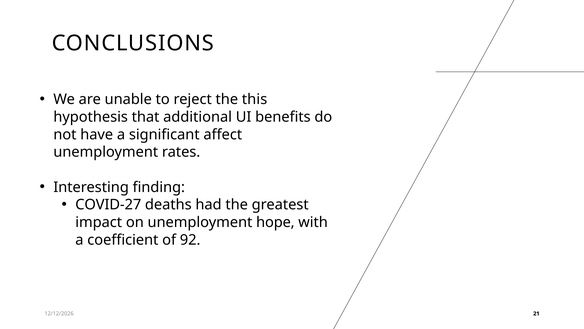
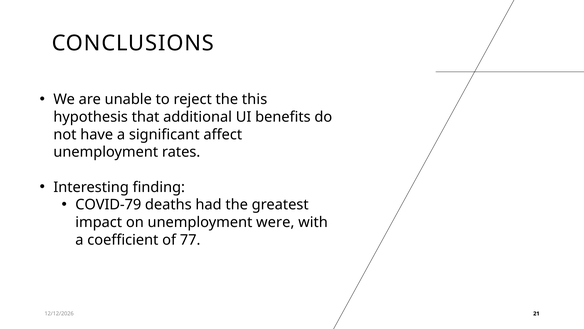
COVID-27: COVID-27 -> COVID-79 (108, 204)
hope: hope -> were (275, 222)
92: 92 -> 77 (190, 239)
